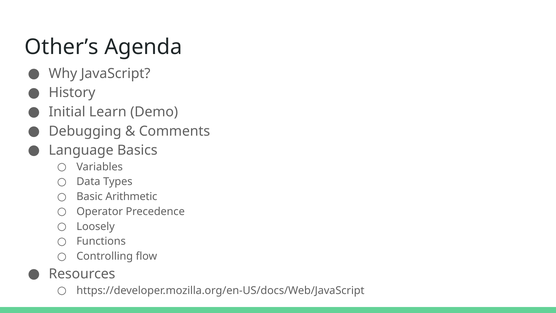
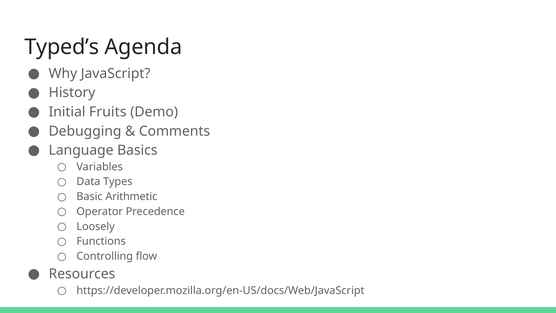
Other’s: Other’s -> Typed’s (62, 47)
Learn: Learn -> Fruits (108, 112)
